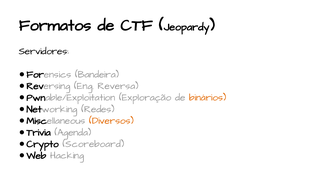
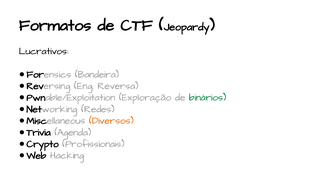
Servidores: Servidores -> Lucrativos (44, 51)
binários colour: orange -> green (208, 98)
Scoreboard: Scoreboard -> Profissionais (94, 144)
